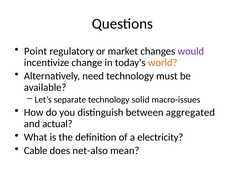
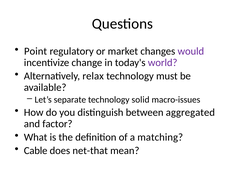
world colour: orange -> purple (163, 63)
need: need -> relax (93, 76)
actual: actual -> factor (57, 124)
electricity: electricity -> matching (160, 137)
net-also: net-also -> net-that (90, 150)
